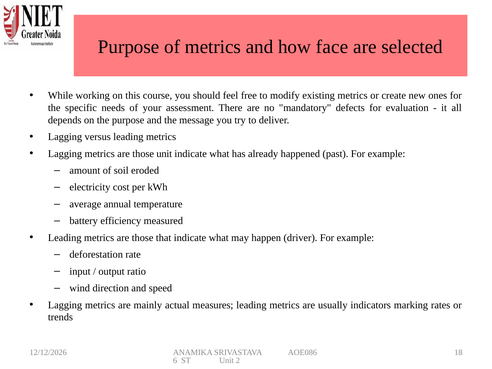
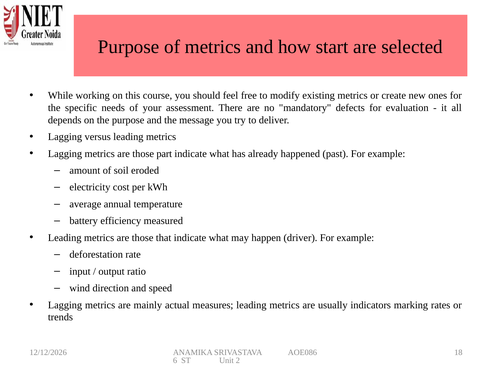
face: face -> start (332, 47)
those unit: unit -> part (164, 154)
